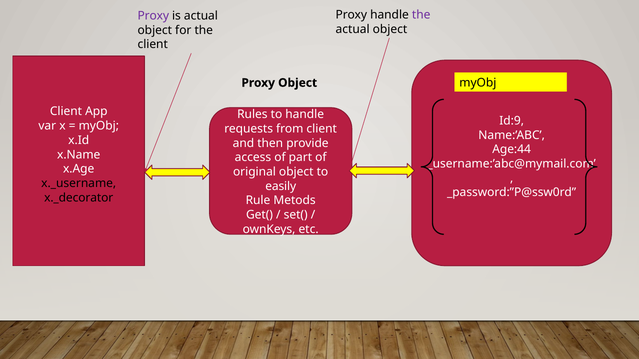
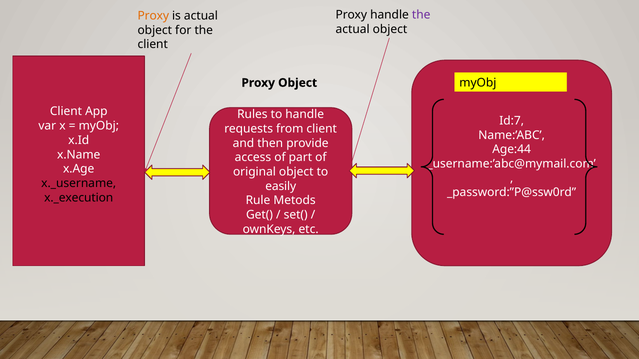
Proxy colour: purple -> orange (153, 16)
Id:9: Id:9 -> Id:7 (512, 121)
x._decorator: x._decorator -> x._execution (79, 198)
